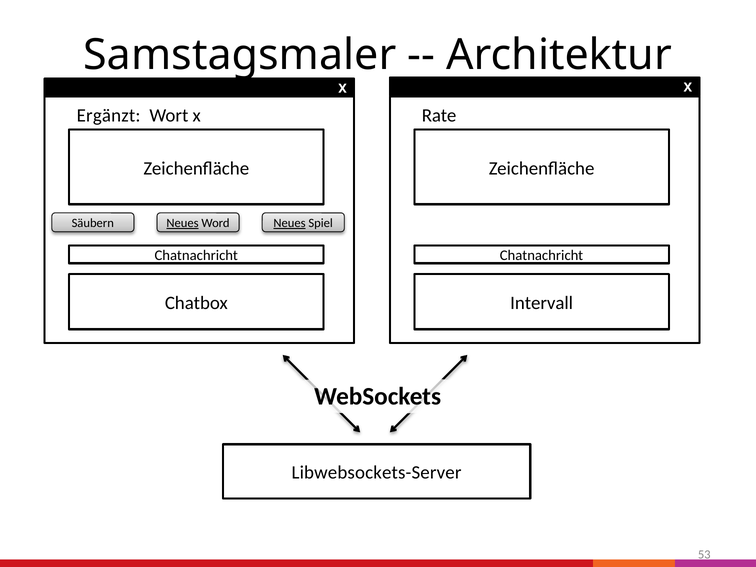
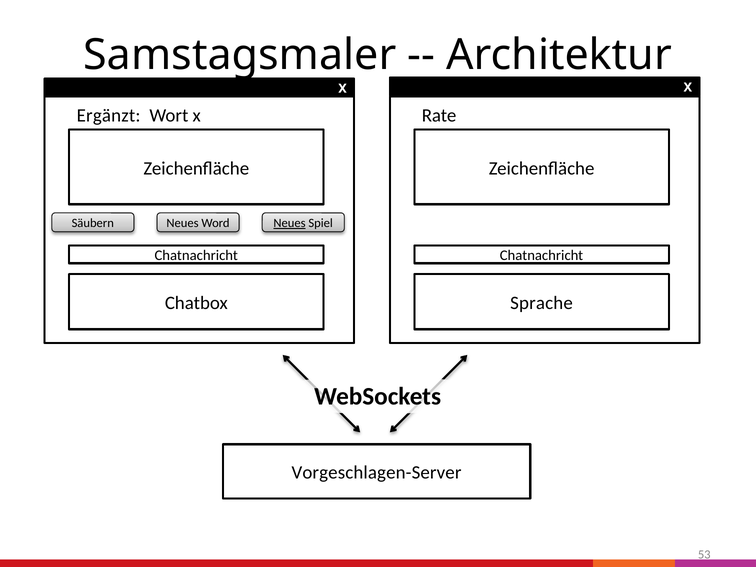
Neues underline: present -> none (183, 223)
Intervall: Intervall -> Sprache (542, 303)
Libwebsockets-Server: Libwebsockets-Server -> Vorgeschlagen-Server (377, 473)
